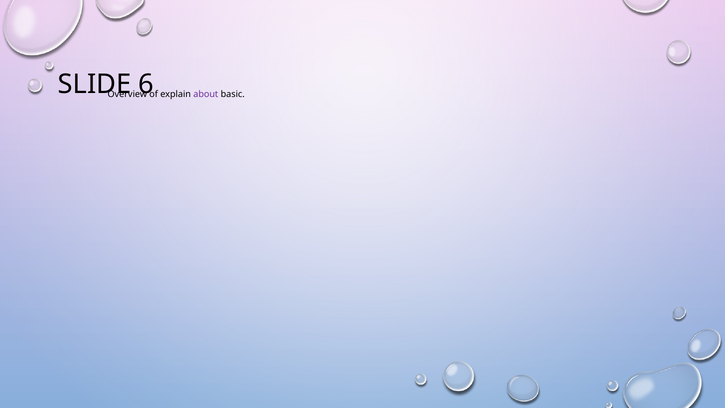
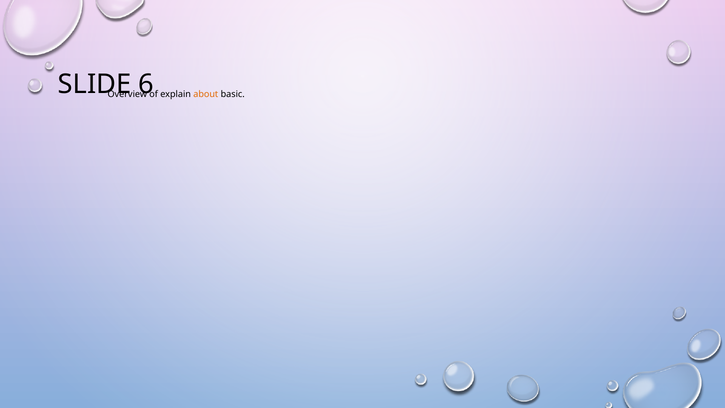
about colour: purple -> orange (206, 94)
